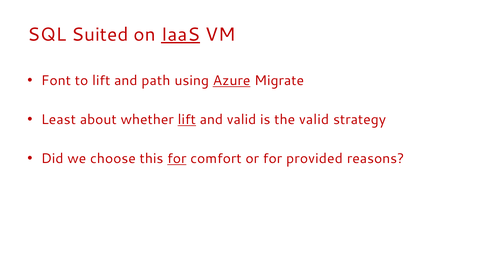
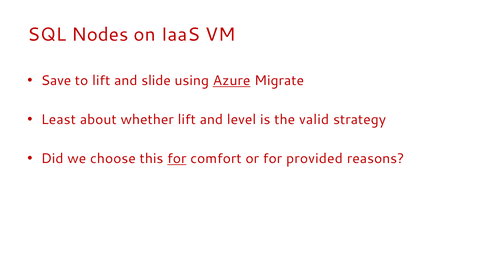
Suited: Suited -> Nodes (100, 35)
IaaS underline: present -> none (180, 35)
Font: Font -> Save (56, 81)
path: path -> slide (156, 81)
lift underline: present -> none (187, 120)
and valid: valid -> level (241, 120)
